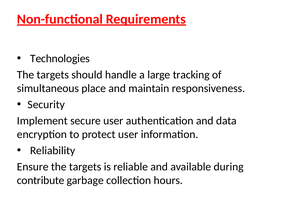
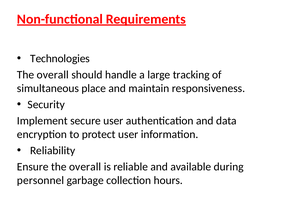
targets: targets -> overall (53, 75)
Ensure the targets: targets -> overall (85, 167)
contribute: contribute -> personnel (41, 181)
